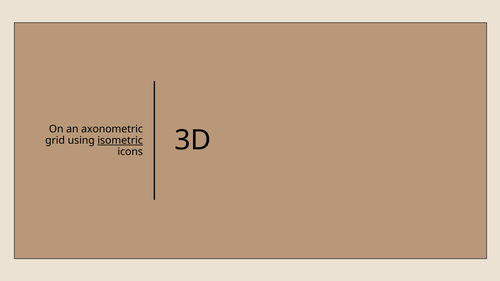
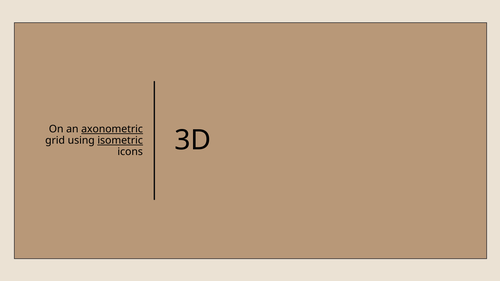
axonometric underline: none -> present (112, 129)
